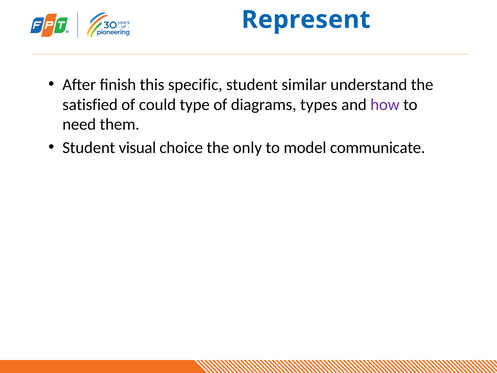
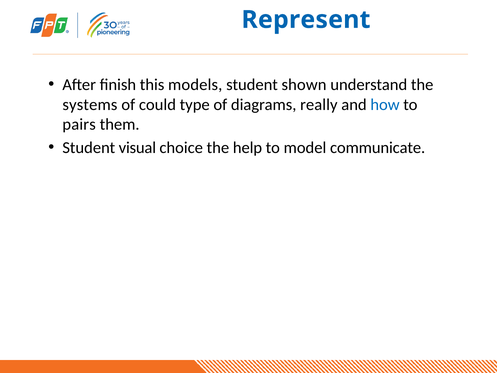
specific: specific -> models (195, 85)
similar: similar -> shown (304, 85)
satisfied: satisfied -> systems (90, 105)
types: types -> really (319, 105)
how colour: purple -> blue (385, 105)
need: need -> pairs (79, 124)
only: only -> help (247, 148)
